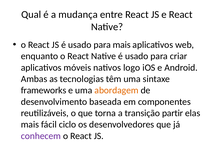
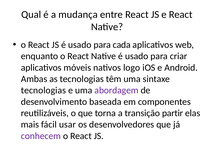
para mais: mais -> cada (122, 45)
frameworks: frameworks -> tecnologias (43, 91)
abordagem colour: orange -> purple (116, 91)
ciclo: ciclo -> usar (67, 125)
